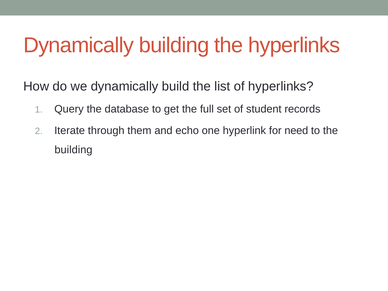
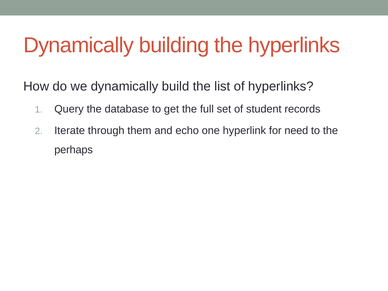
building: building -> perhaps (74, 150)
